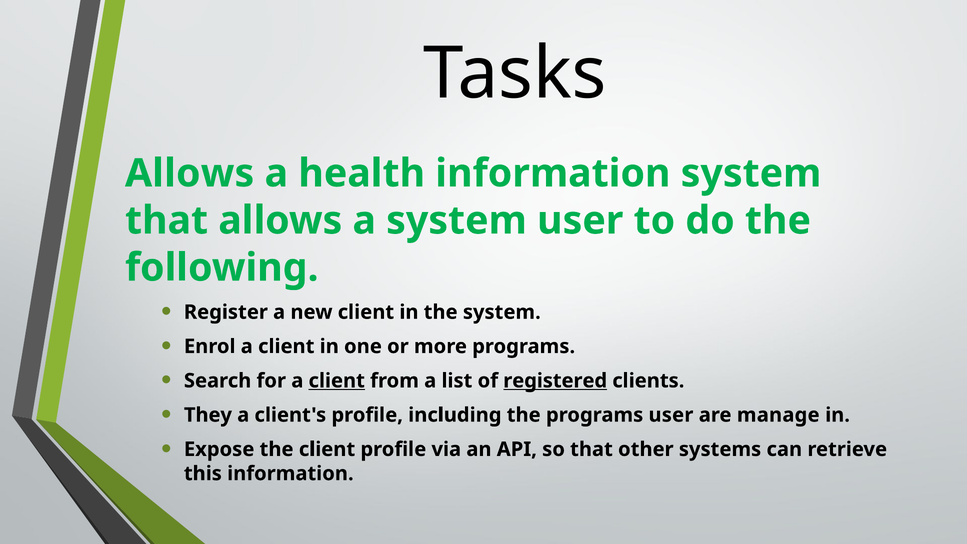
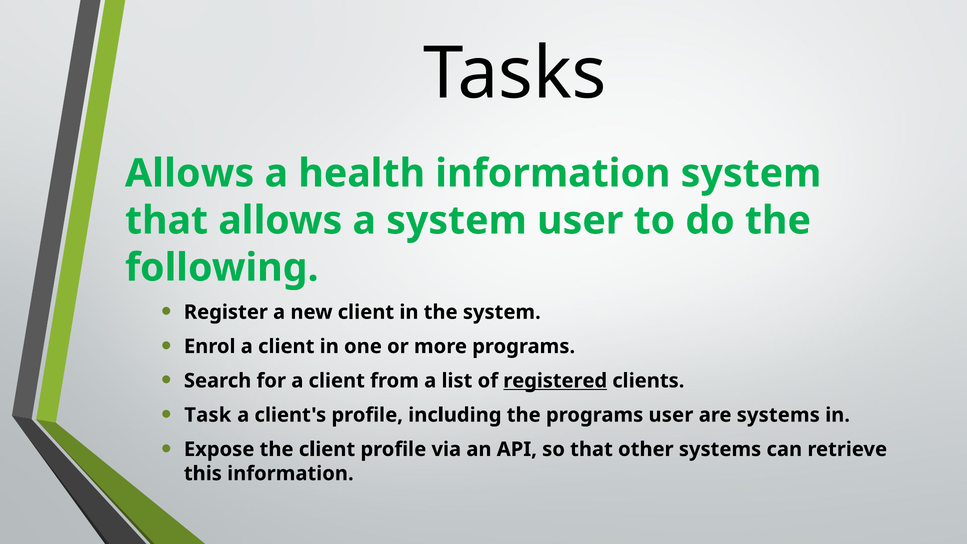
client underline: present -> none (337, 381)
They: They -> Task (208, 415)
are manage: manage -> systems (778, 415)
